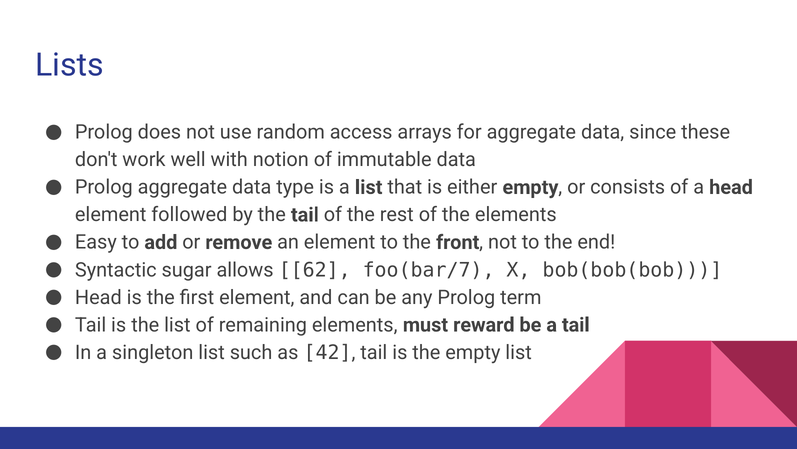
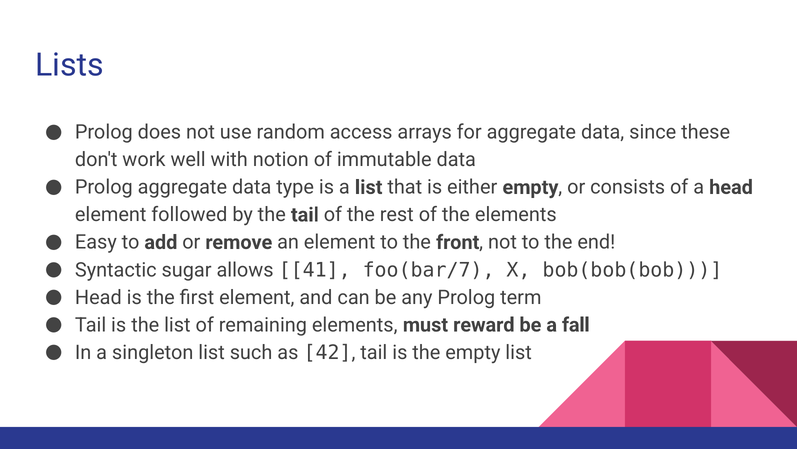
62: 62 -> 41 (315, 270)
a tail: tail -> fall (576, 324)
